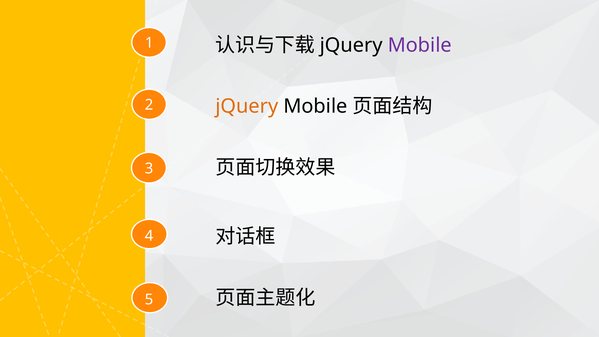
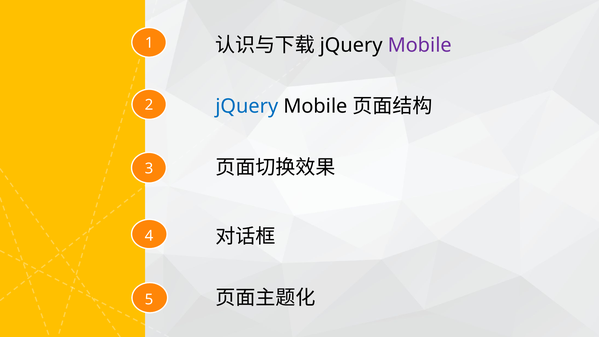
jQuery colour: orange -> blue (247, 106)
